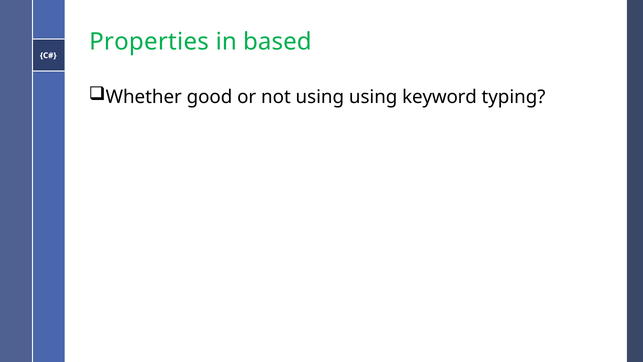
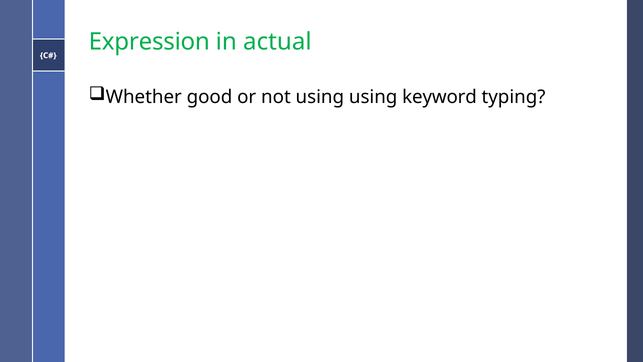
Properties: Properties -> Expression (149, 42)
based: based -> actual (277, 42)
